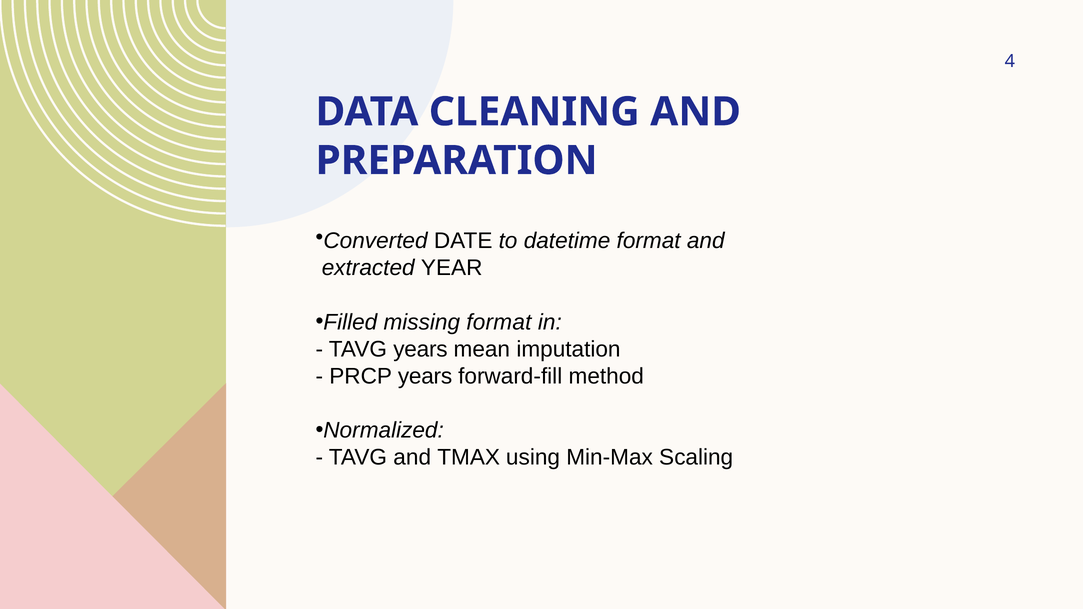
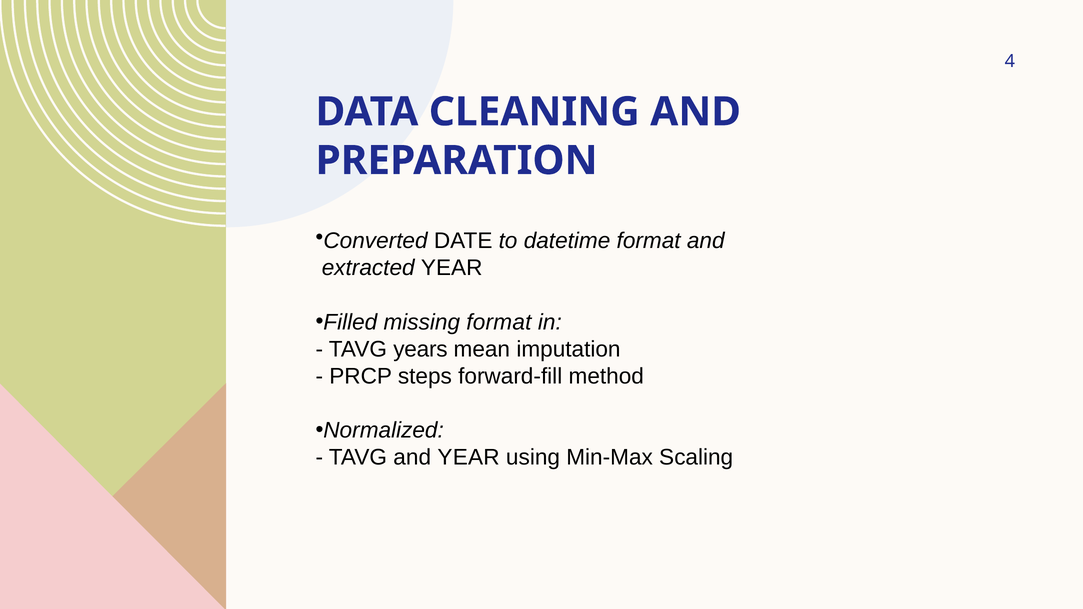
PRCP years: years -> steps (425, 376)
and TMAX: TMAX -> YEAR (469, 458)
